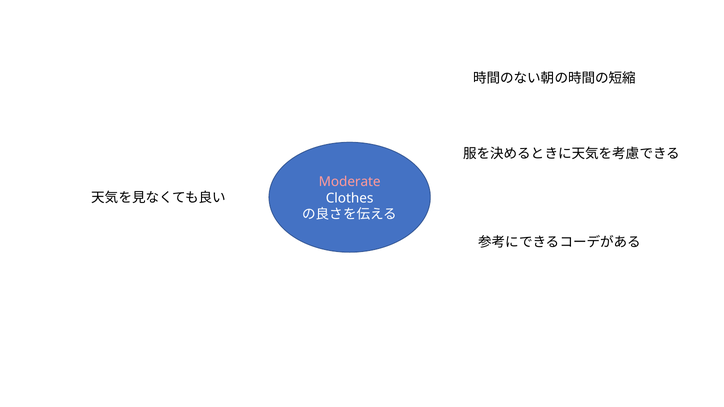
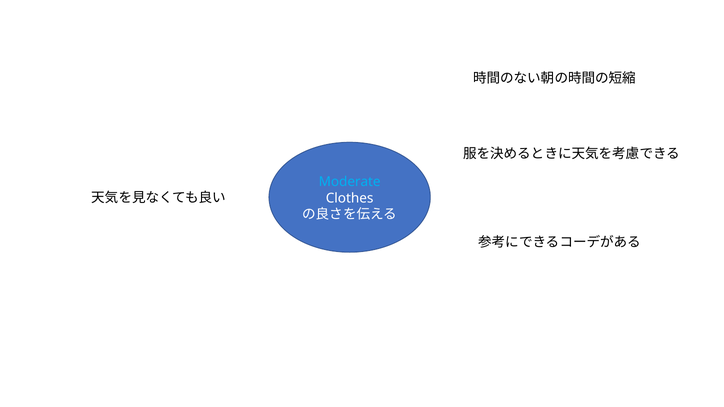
Moderate colour: pink -> light blue (350, 182)
